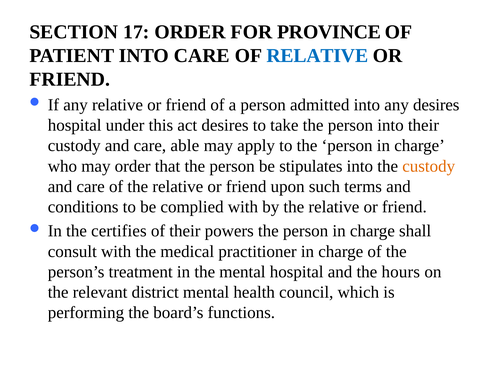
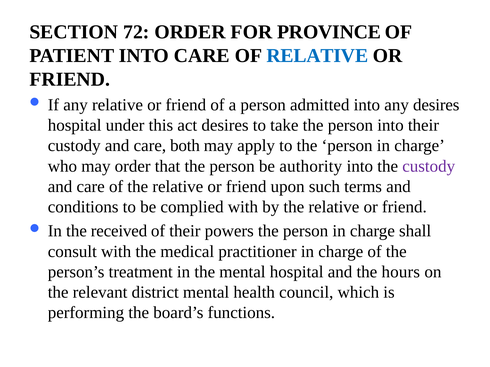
17: 17 -> 72 (136, 32)
able: able -> both (185, 146)
stipulates: stipulates -> authority (311, 166)
custody colour: orange -> purple (429, 166)
certifies: certifies -> received (119, 231)
